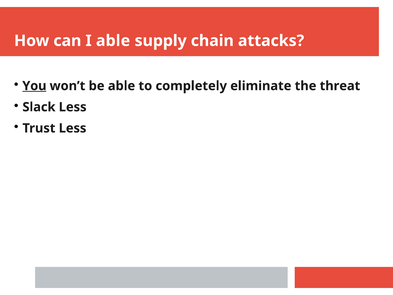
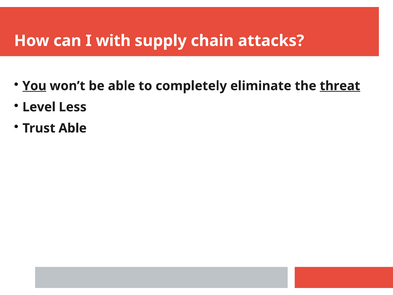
I able: able -> with (113, 41)
threat underline: none -> present (340, 86)
Slack: Slack -> Level (39, 107)
Trust Less: Less -> Able (73, 128)
